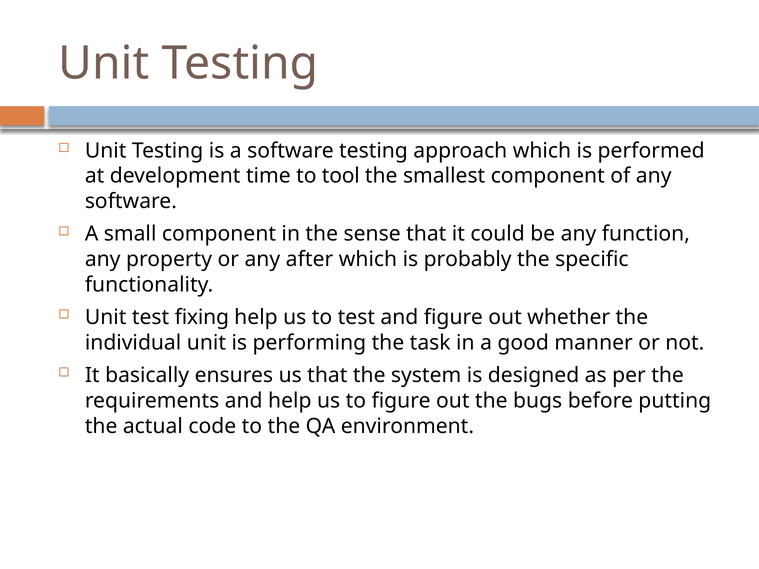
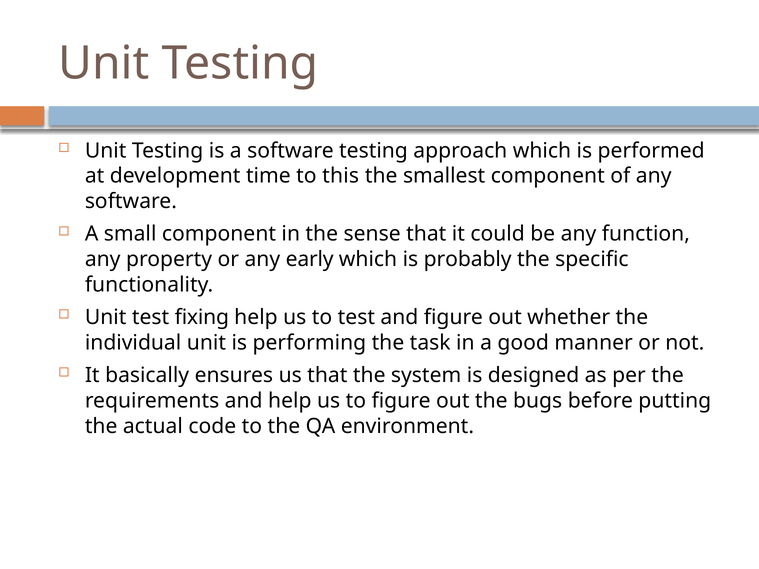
tool: tool -> this (341, 176)
after: after -> early (310, 259)
